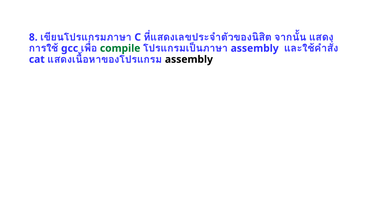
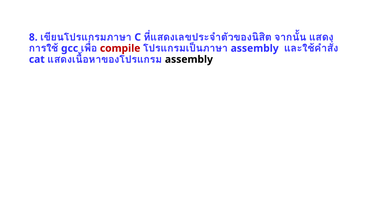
compile colour: green -> red (120, 48)
